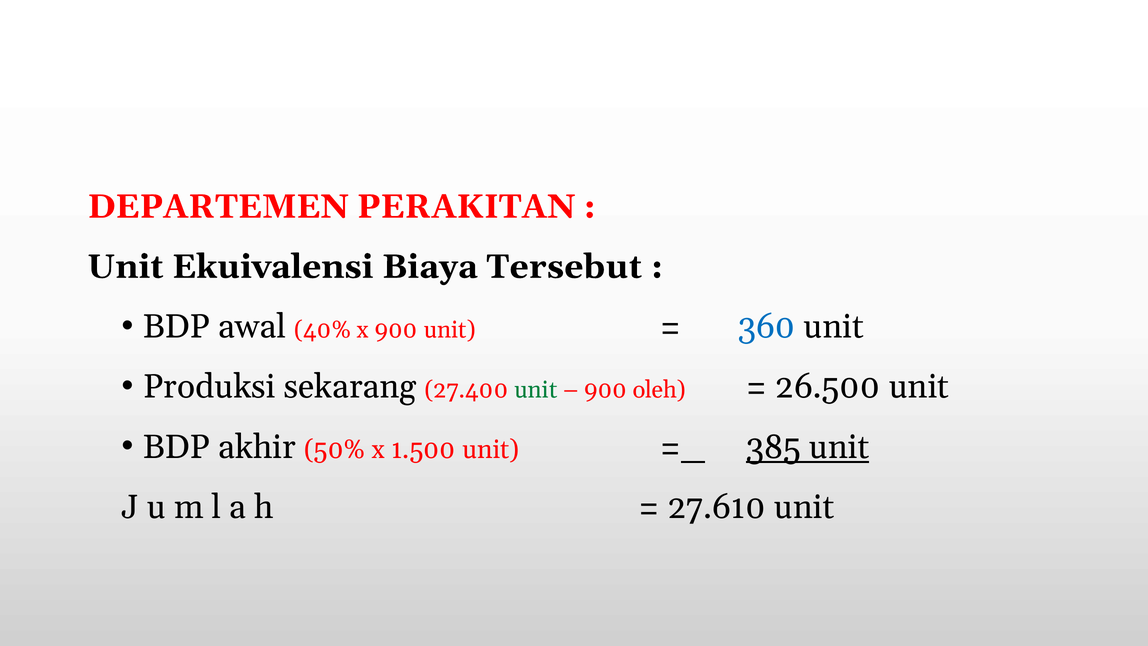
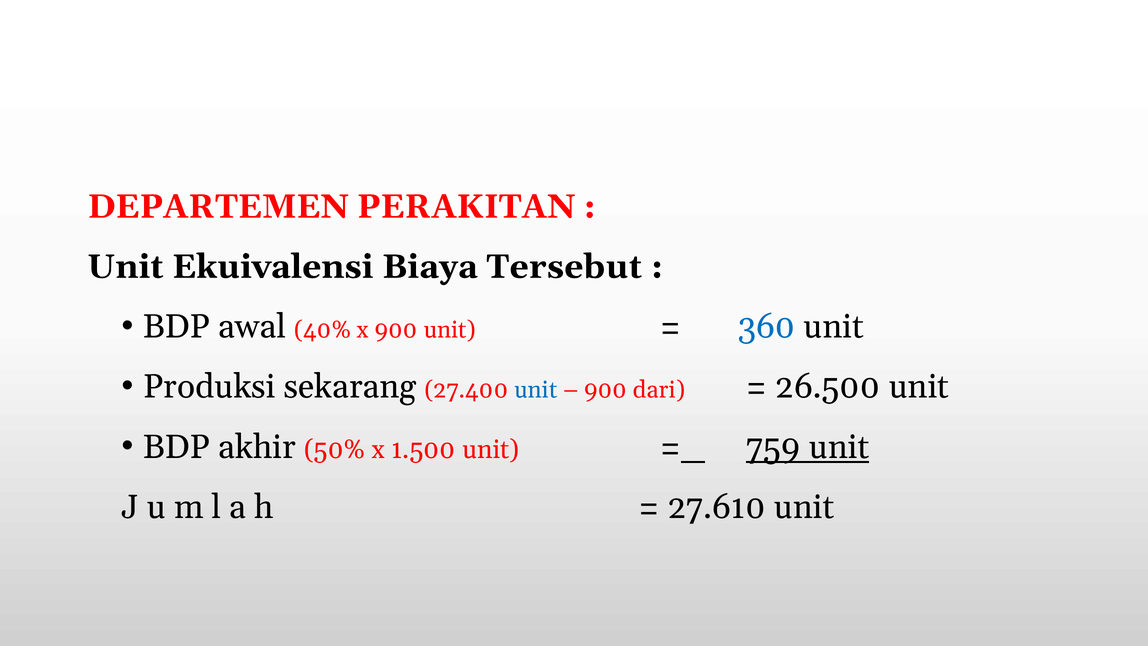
unit colour: green -> blue (536, 390)
oleh: oleh -> dari (659, 390)
385: 385 -> 759 (773, 447)
